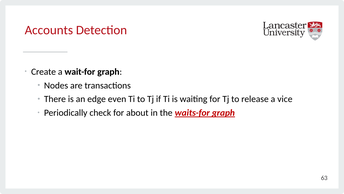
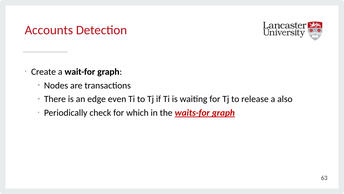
vice: vice -> also (285, 99)
about: about -> which (137, 113)
